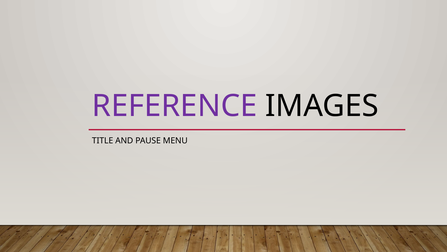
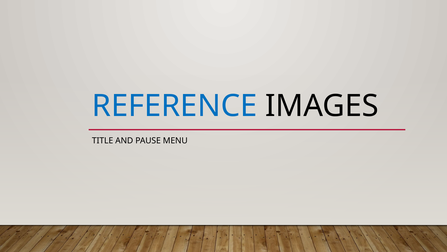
REFERENCE colour: purple -> blue (175, 106)
